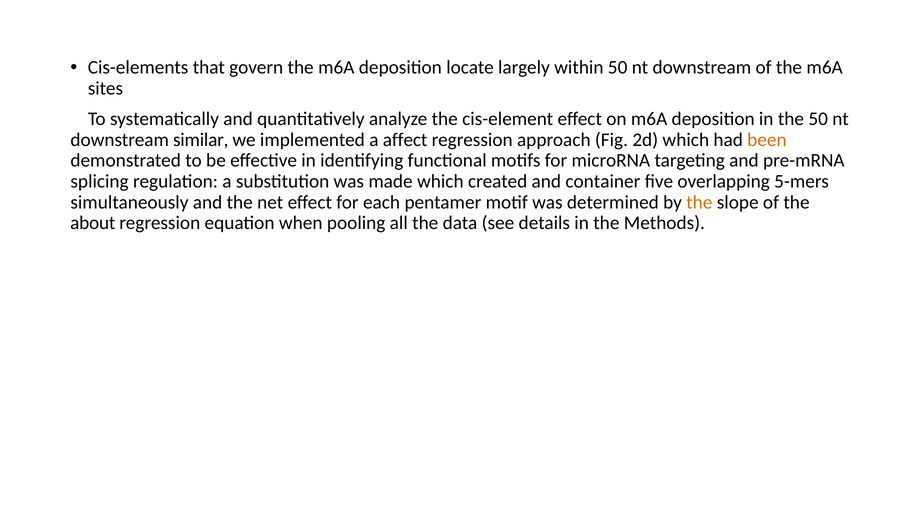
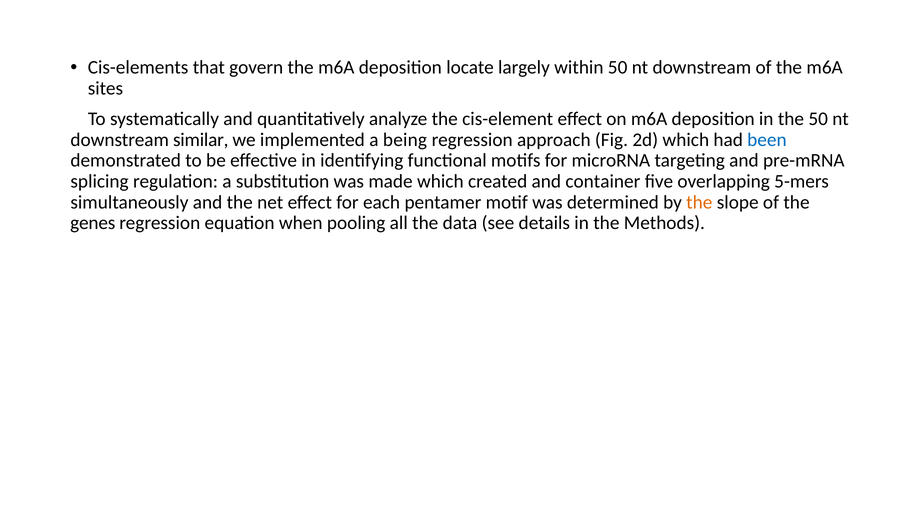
affect: affect -> being (405, 140)
been colour: orange -> blue (767, 140)
about: about -> genes (93, 223)
